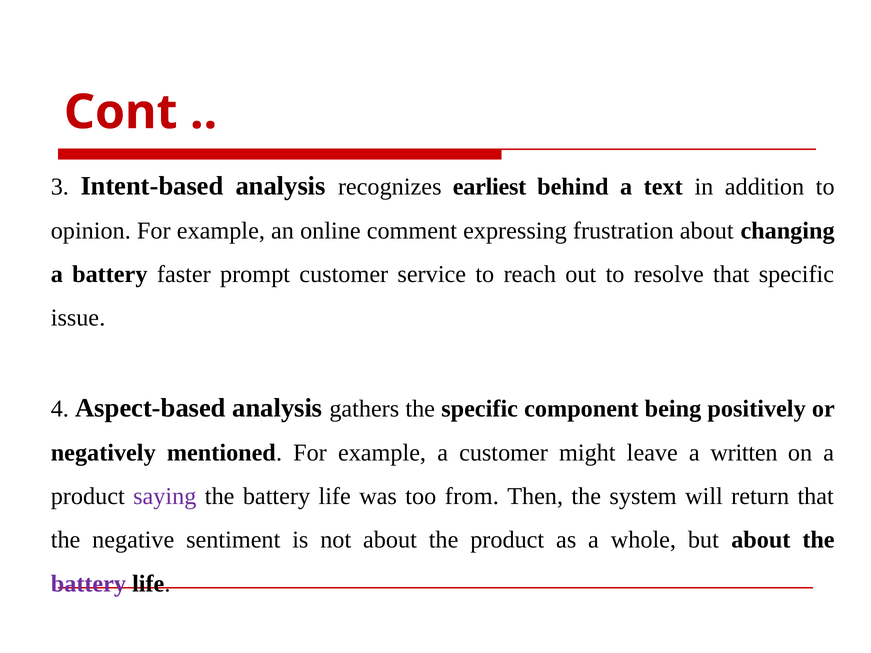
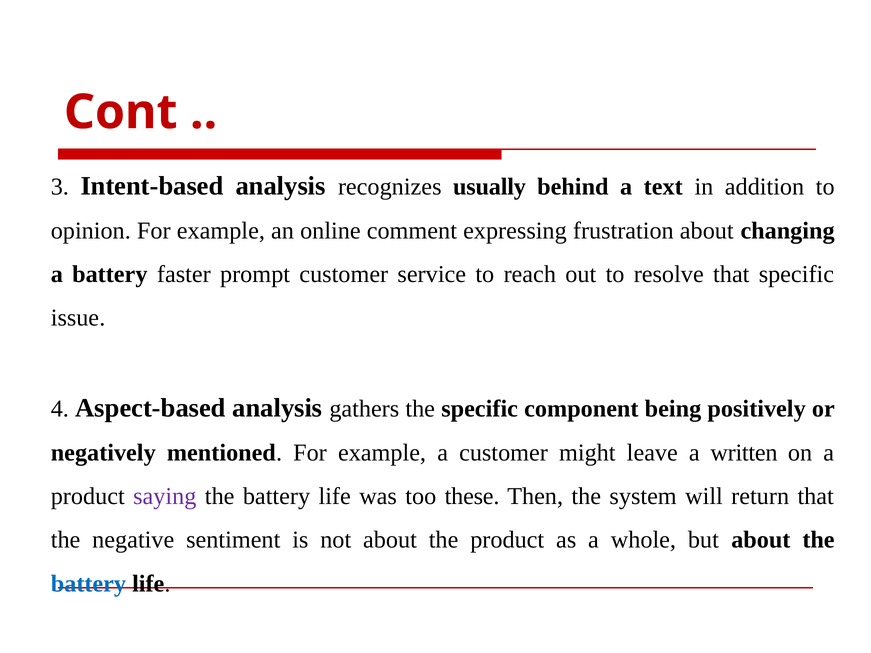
earliest: earliest -> usually (490, 187)
from: from -> these (472, 497)
battery colour: purple -> blue (88, 584)
